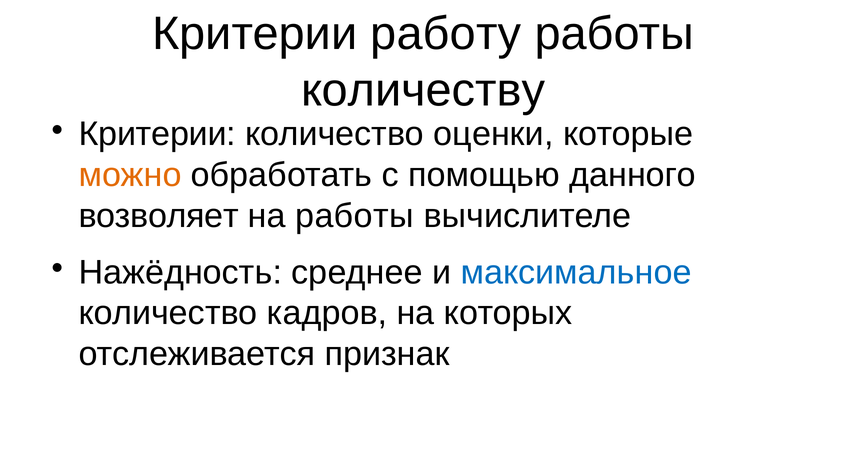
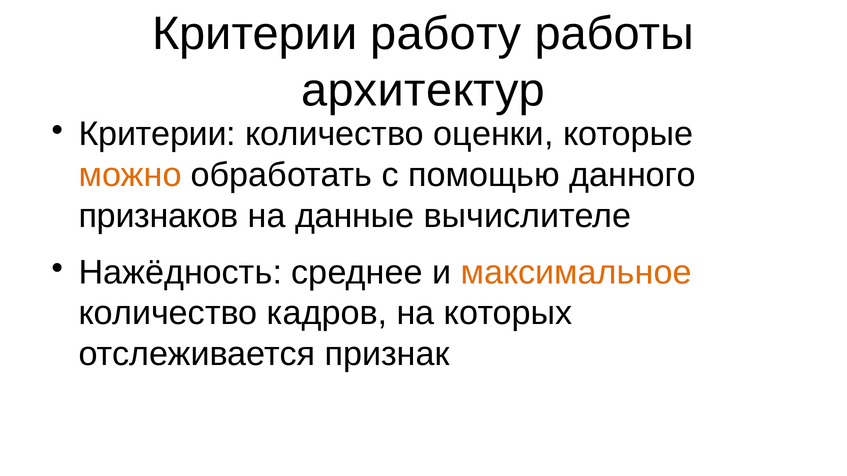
количеству: количеству -> архитектур (423, 90)
возволяет: возволяет -> признаков (159, 216)
на работы: работы -> данные (355, 216)
максимальное colour: blue -> orange (576, 273)
